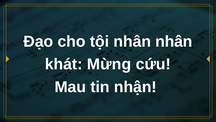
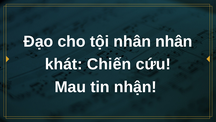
Mừng: Mừng -> Chiến (109, 64)
